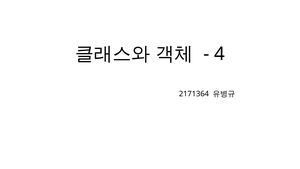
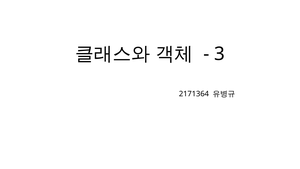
4: 4 -> 3 (220, 54)
